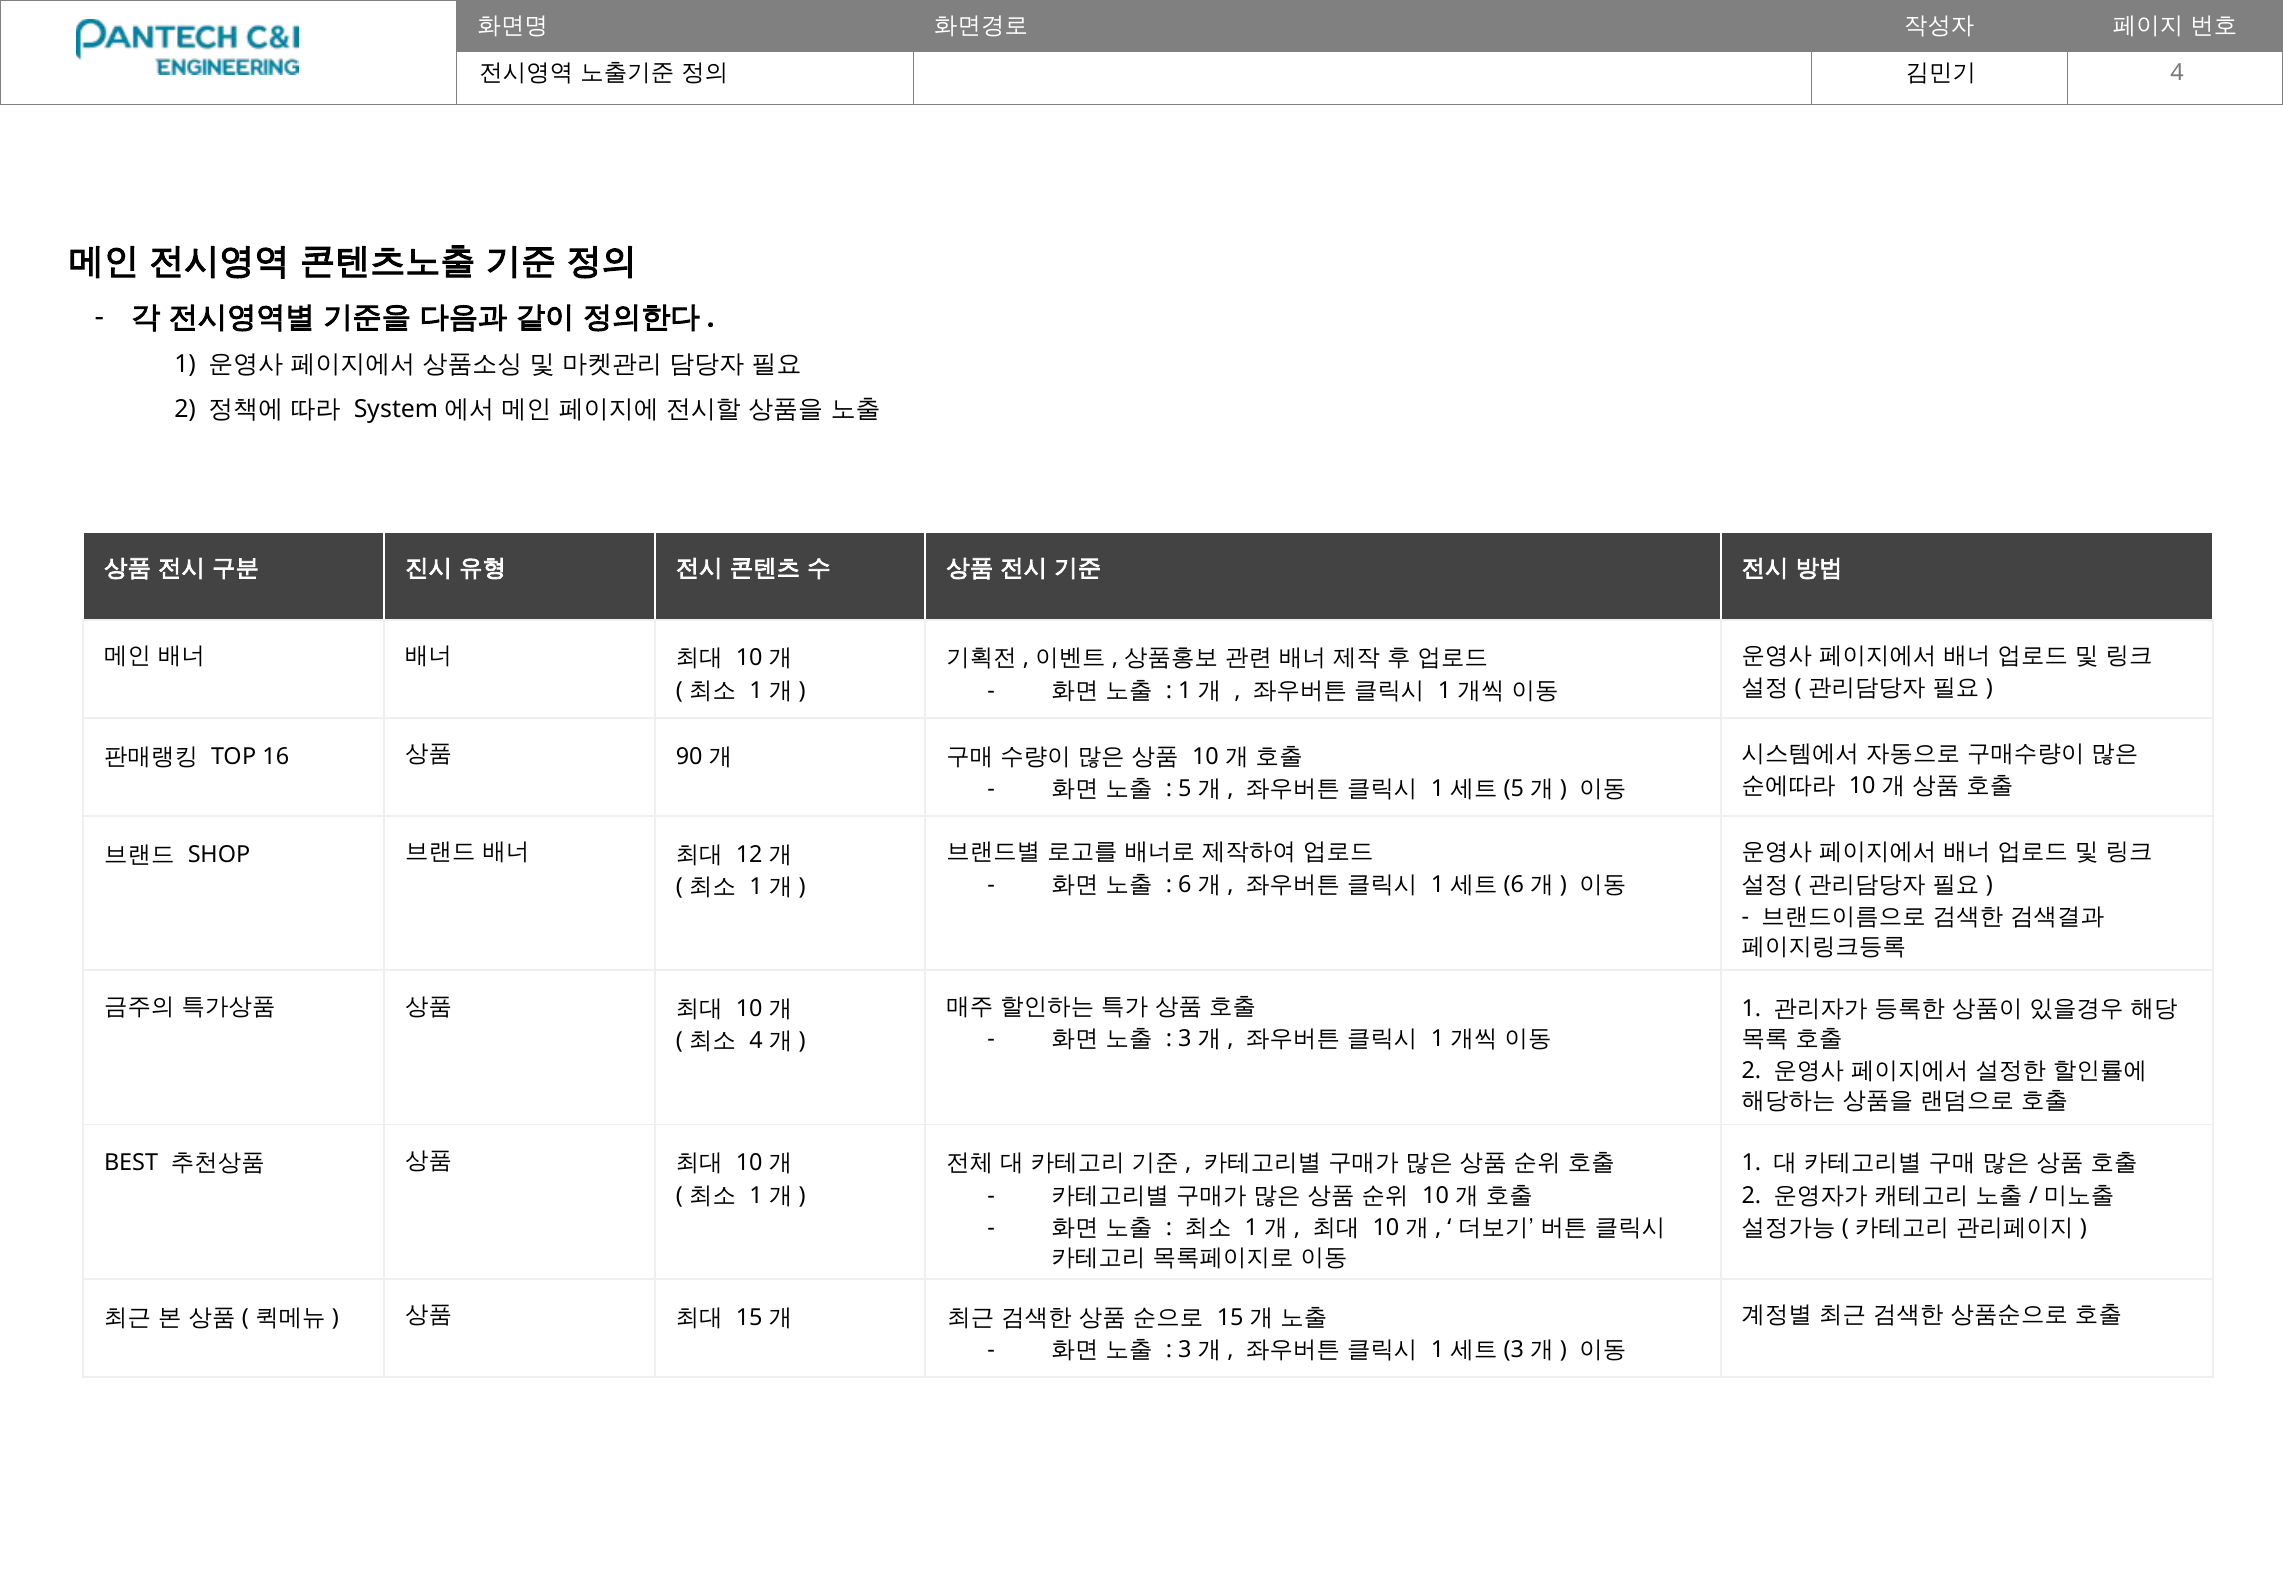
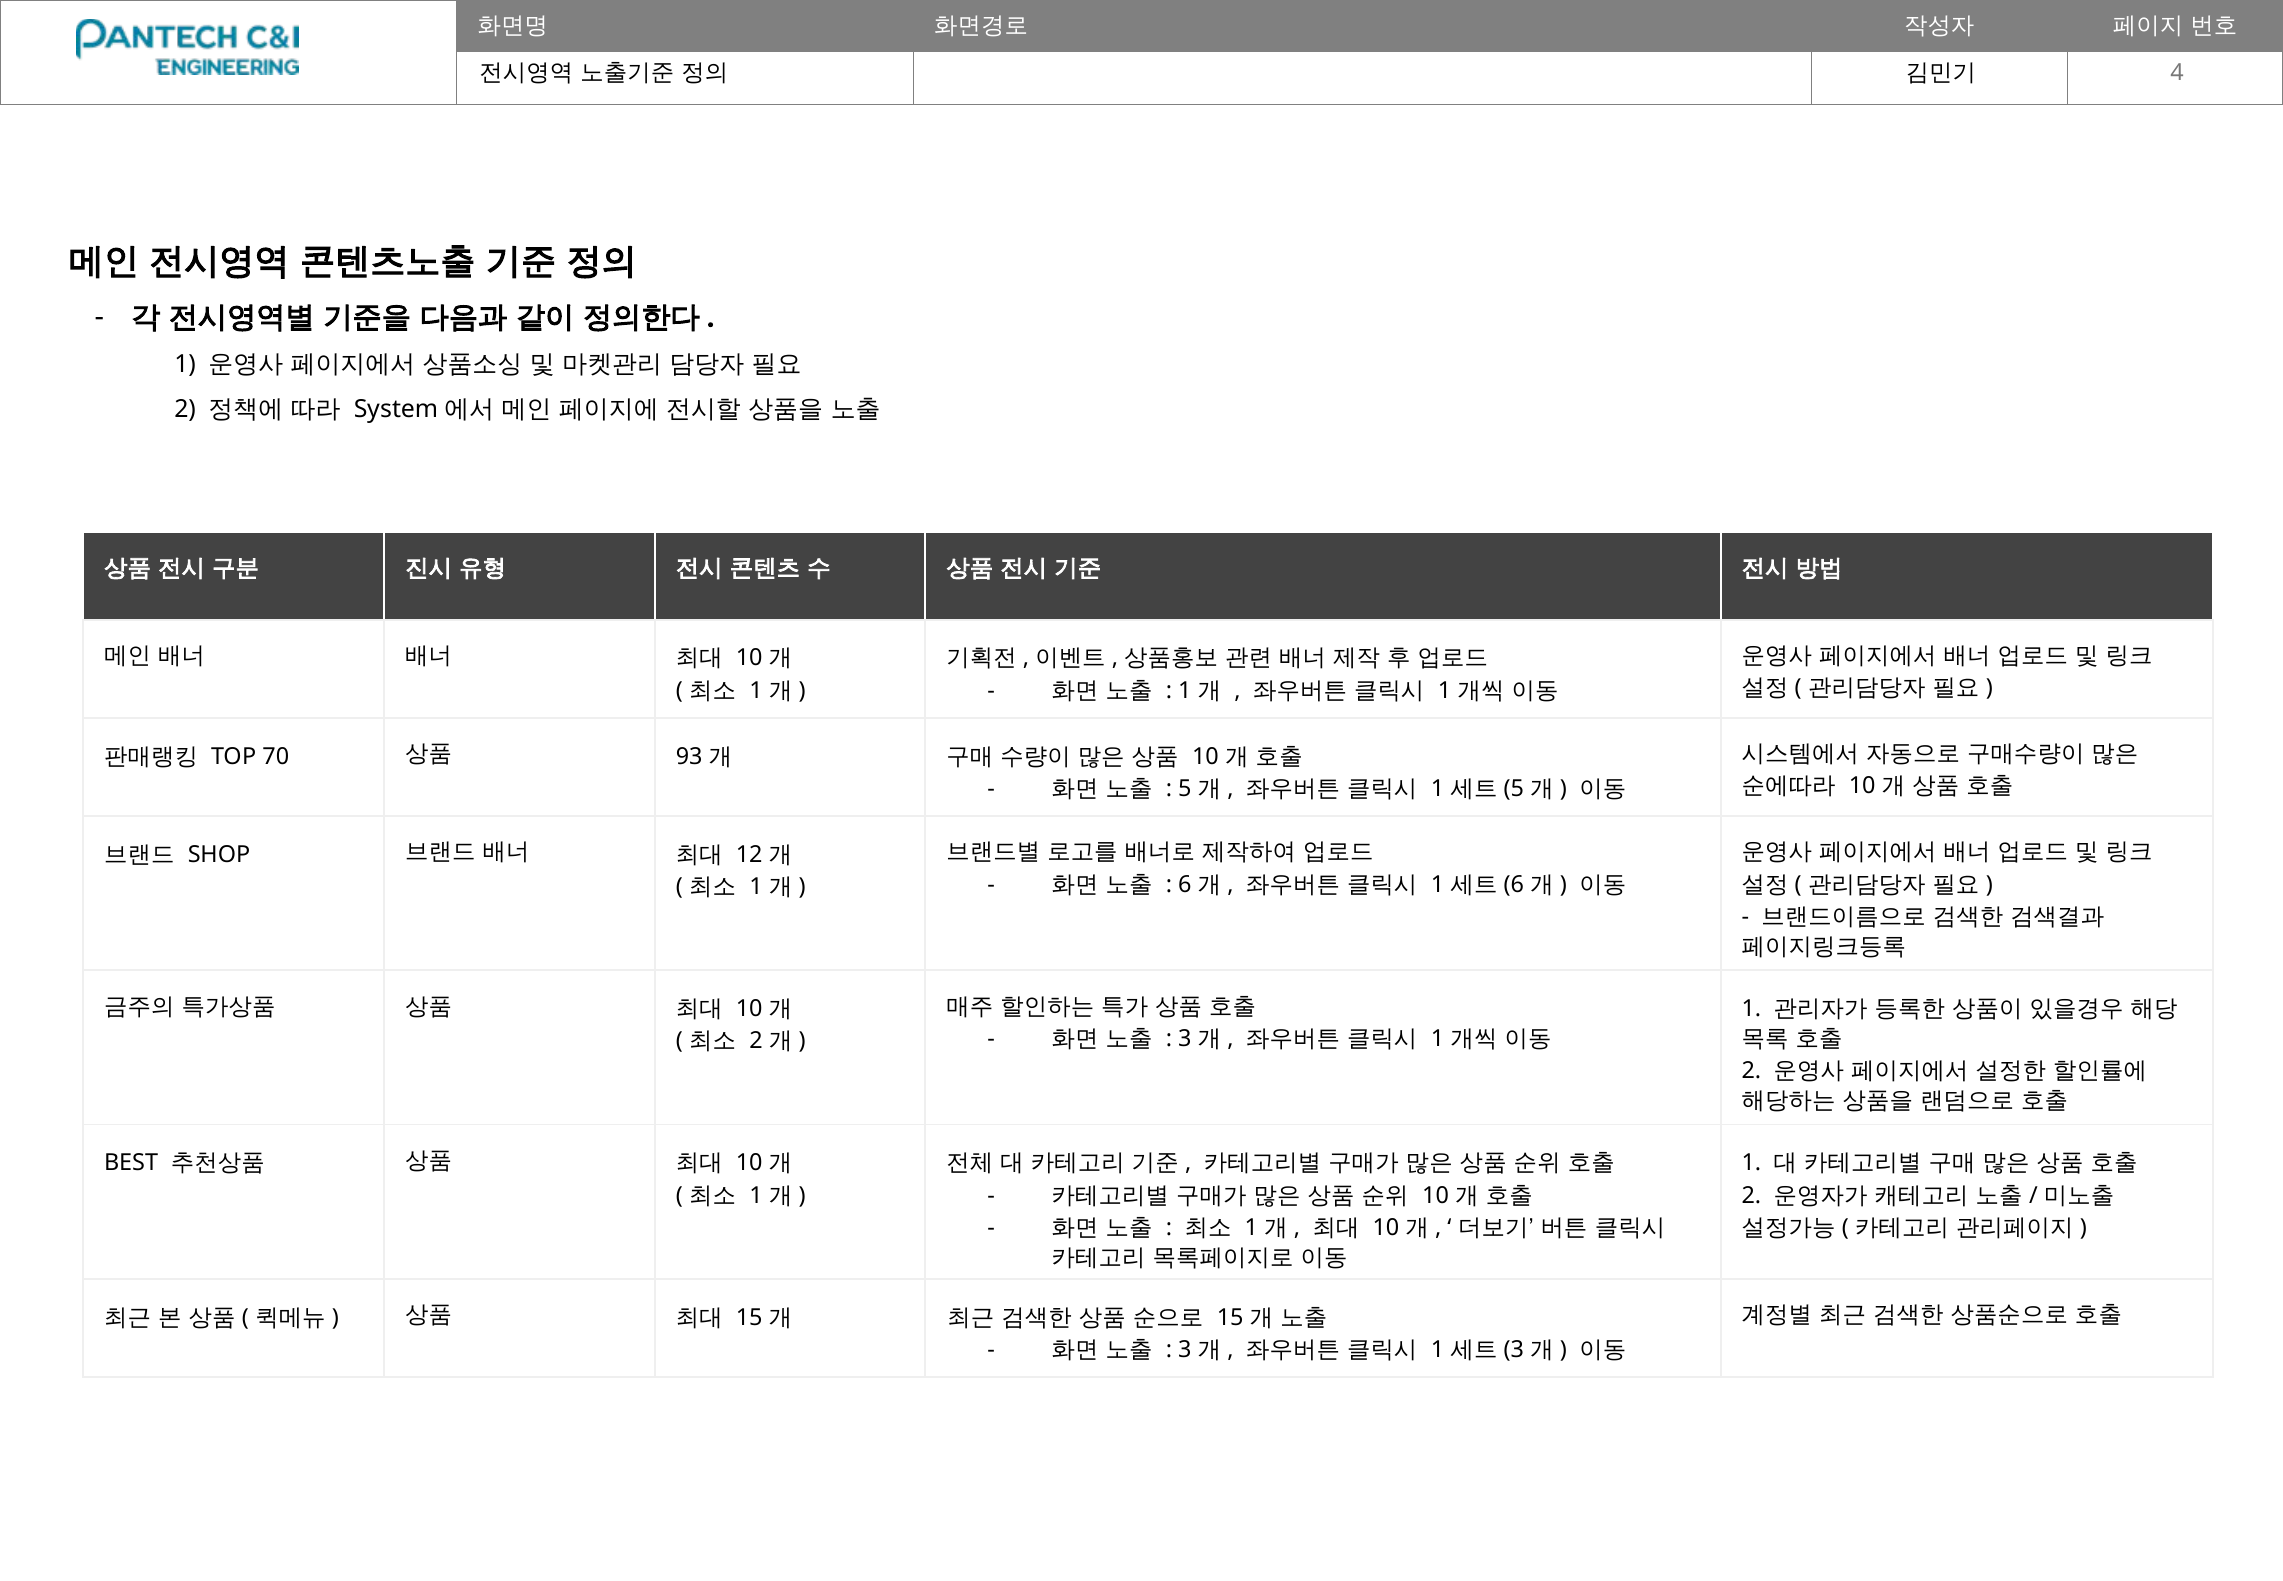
16: 16 -> 70 (276, 756)
90: 90 -> 93 (689, 756)
4: 4 -> 2 (756, 1041)
